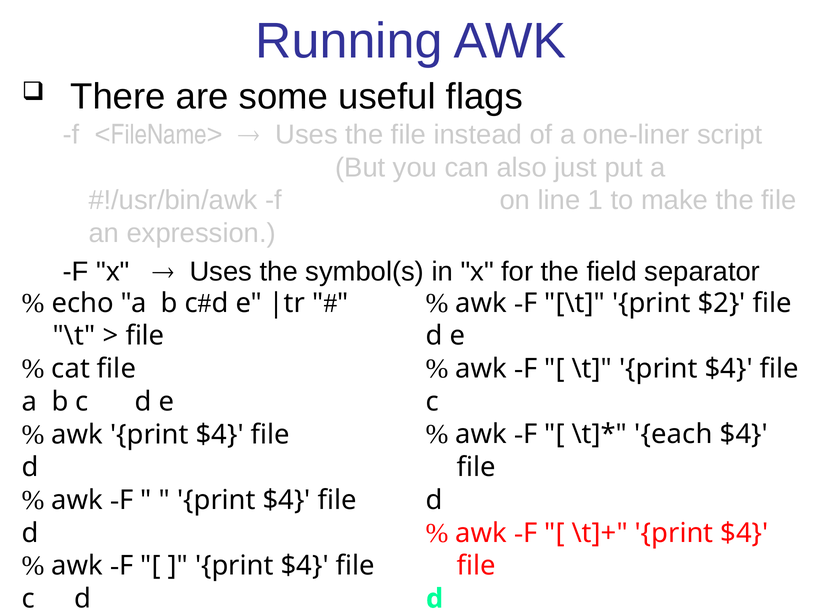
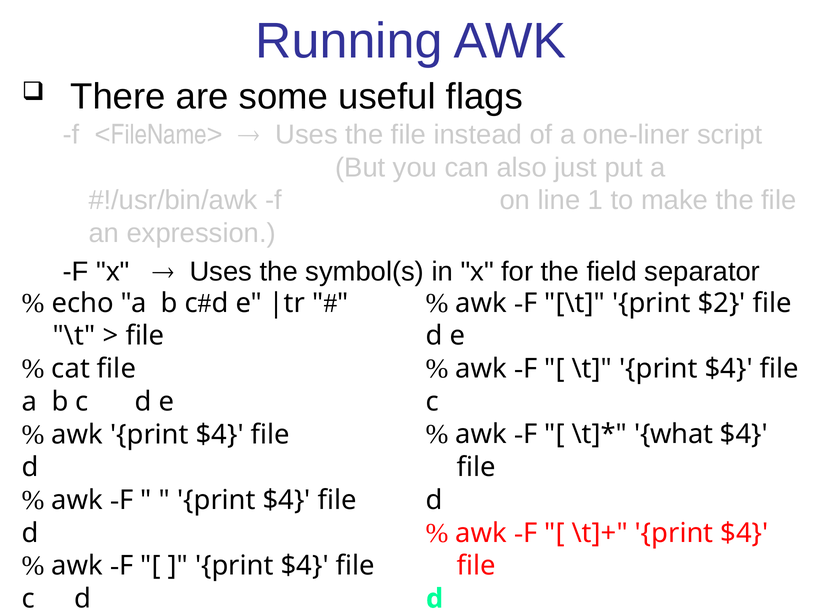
each: each -> what (674, 435)
